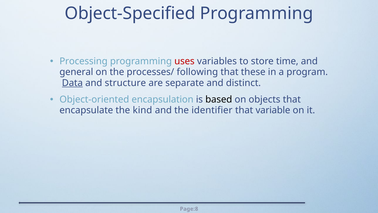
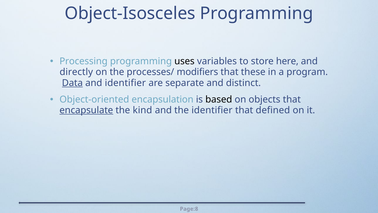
Object-Specified: Object-Specified -> Object-Isosceles (130, 13)
uses colour: red -> black (184, 61)
time: time -> here (287, 61)
general: general -> directly (76, 72)
following: following -> modifiers (197, 72)
and structure: structure -> identifier (125, 83)
encapsulate underline: none -> present (86, 110)
variable: variable -> defined (273, 110)
